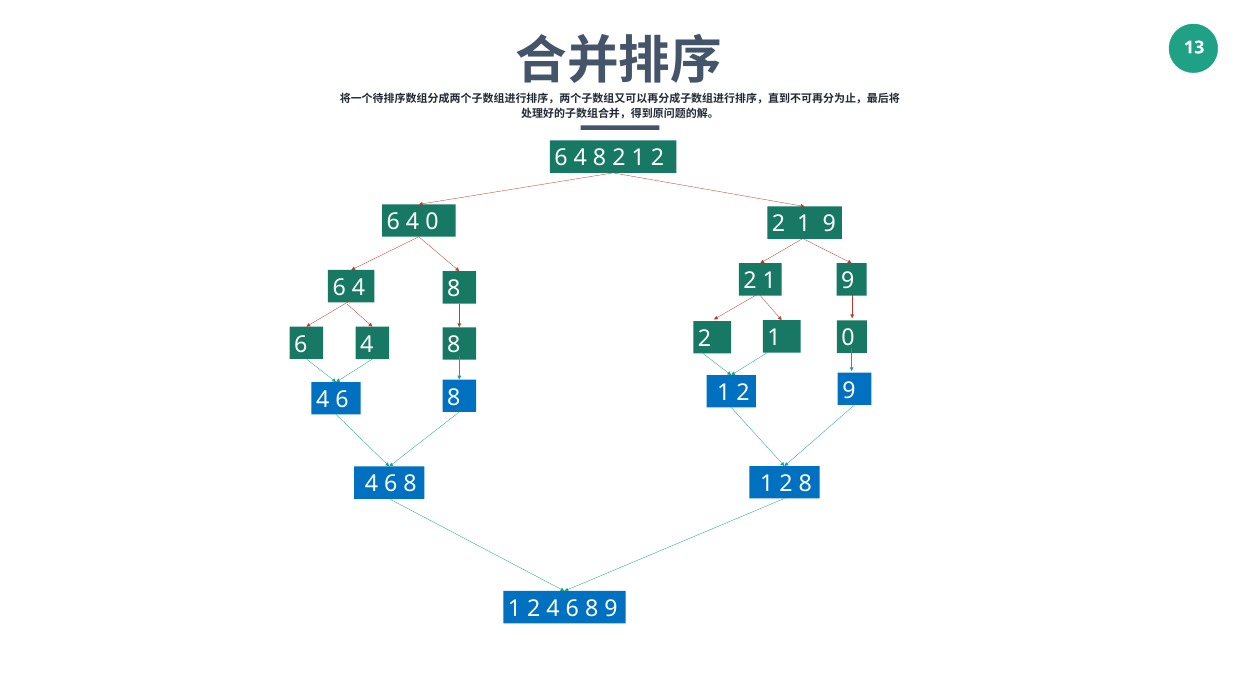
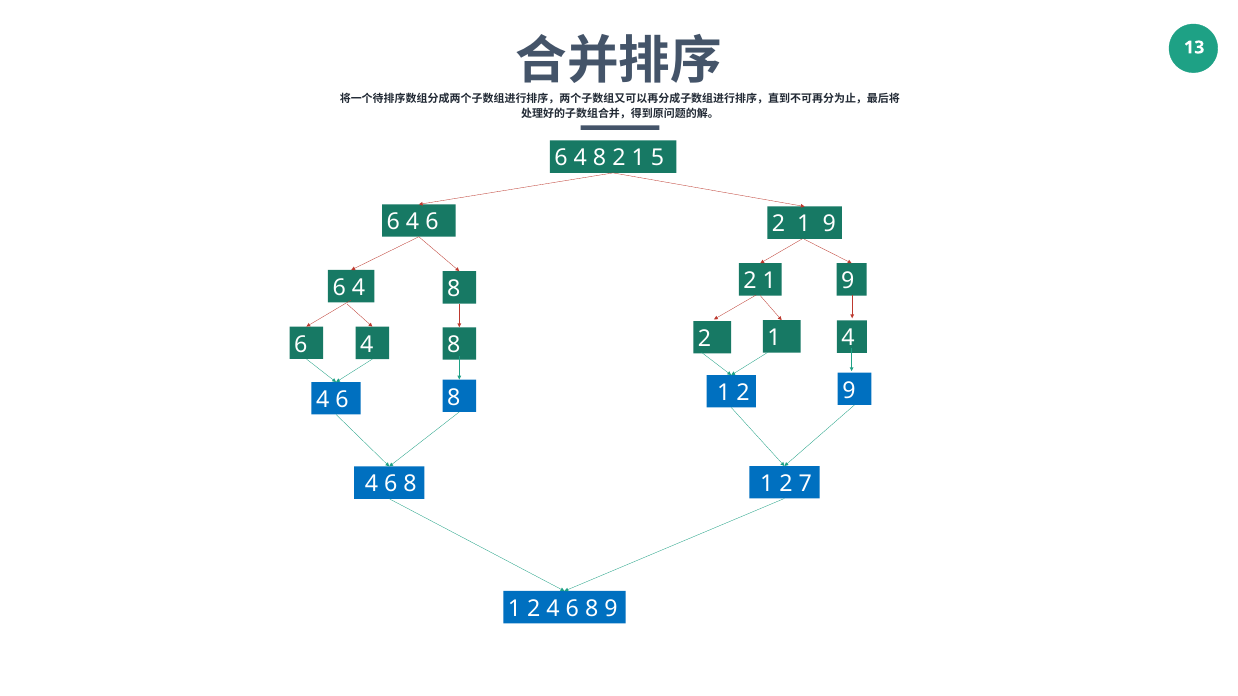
2 1 2: 2 -> 5 (658, 158)
6 4 0: 0 -> 6 (432, 222)
0: 0 -> 4 (848, 338)
2 8: 8 -> 7 (805, 484)
